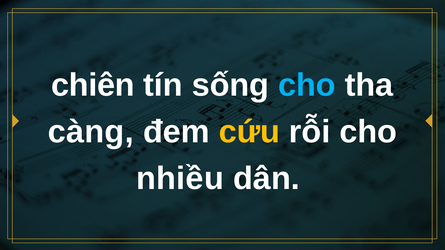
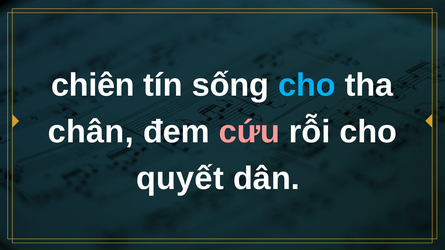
càng: càng -> chân (91, 132)
cứu colour: yellow -> pink (249, 132)
nhiều: nhiều -> quyết (180, 179)
